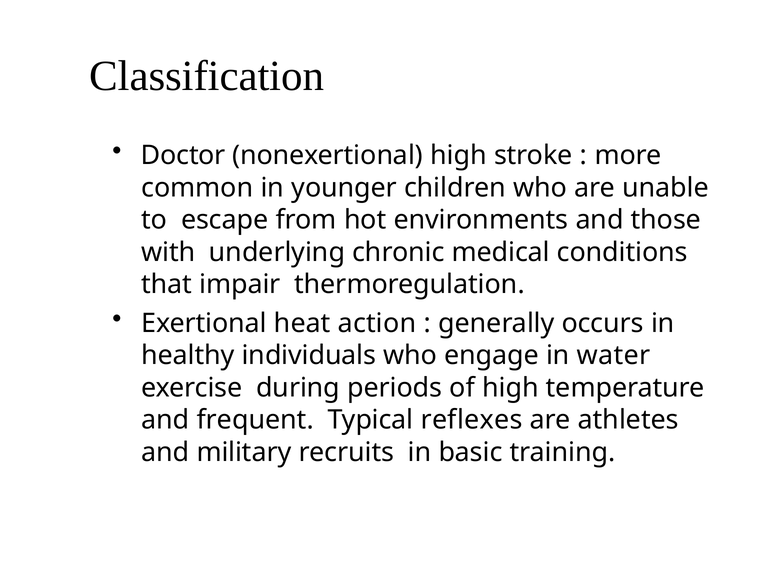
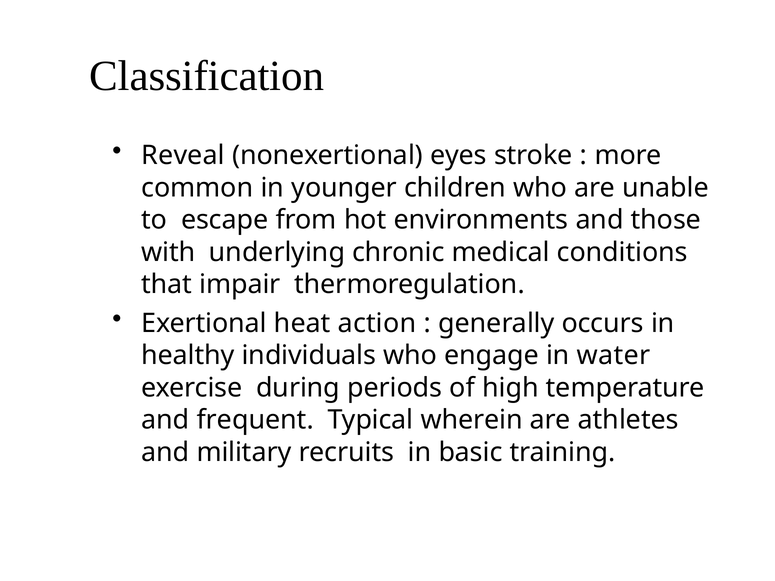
Doctor: Doctor -> Reveal (183, 156)
nonexertional high: high -> eyes (459, 156)
reflexes: reflexes -> wherein (472, 420)
